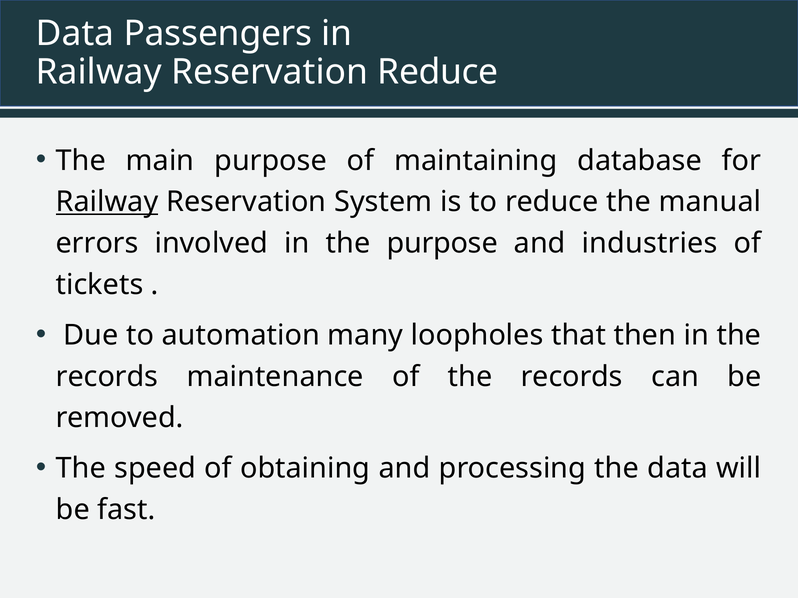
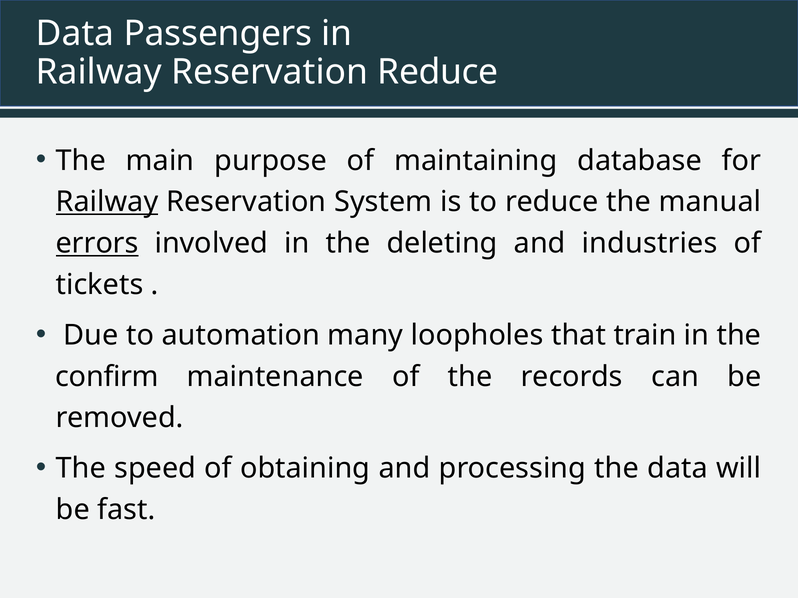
errors underline: none -> present (97, 244)
the purpose: purpose -> deleting (442, 244)
then: then -> train (645, 335)
records: records -> confirm (107, 377)
